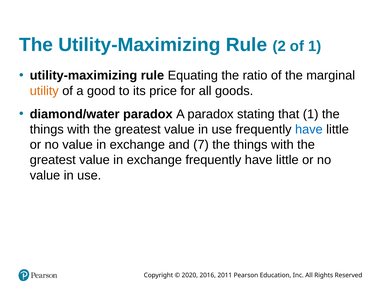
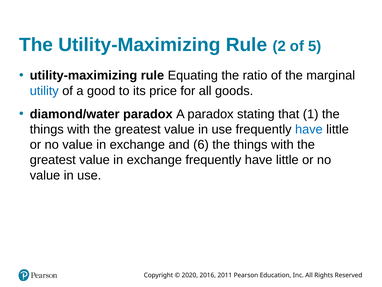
of 1: 1 -> 5 (315, 46)
utility colour: orange -> blue (44, 91)
7: 7 -> 6 (201, 144)
